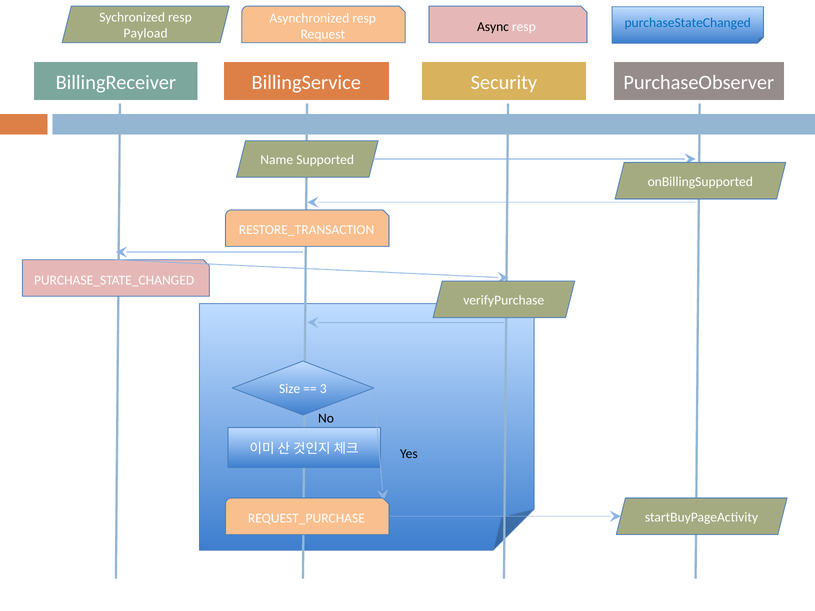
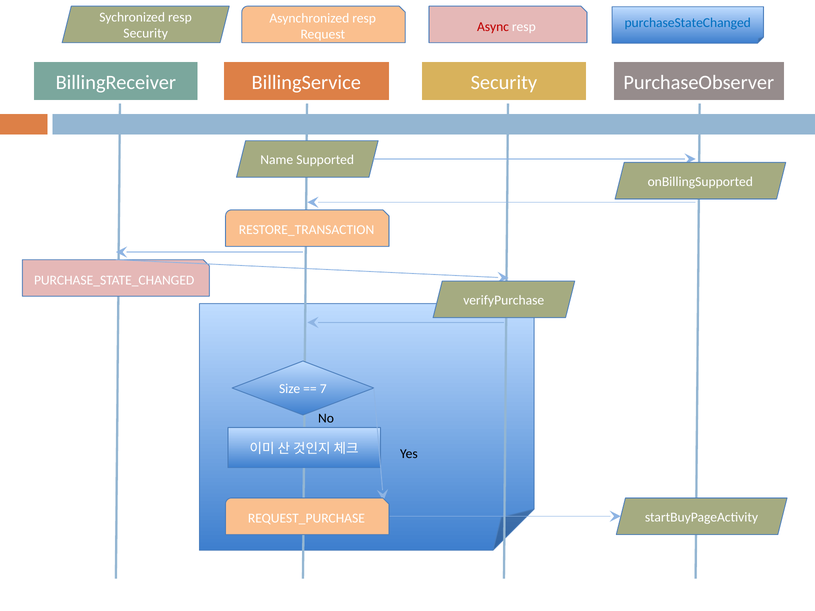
Async colour: black -> red (493, 27)
Payload: Payload -> Security (146, 33)
3: 3 -> 7 (323, 389)
